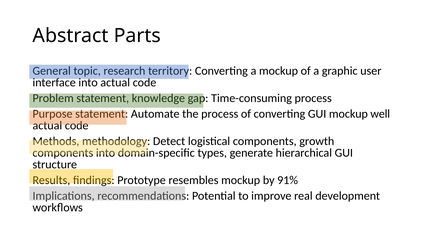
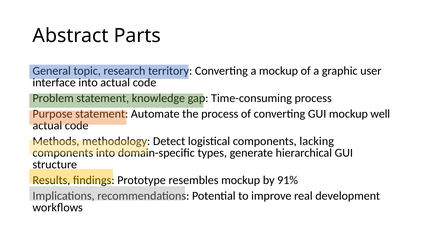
growth: growth -> lacking (317, 141)
